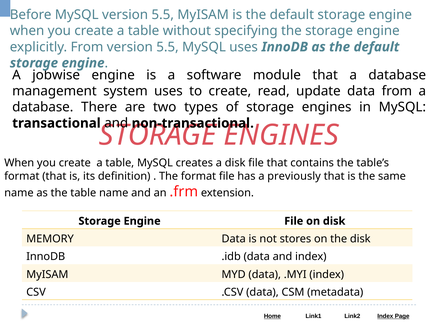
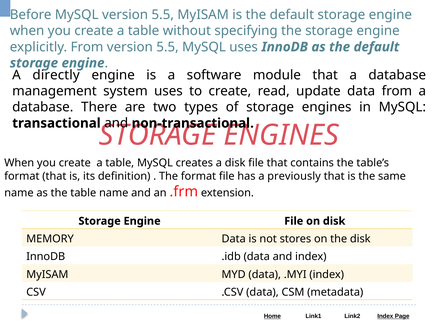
jobwise: jobwise -> directly (56, 75)
